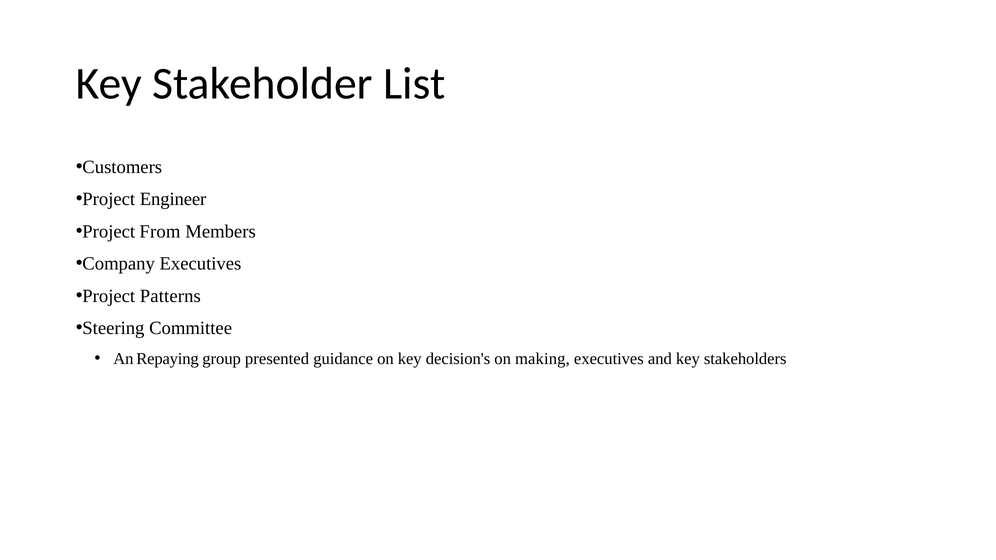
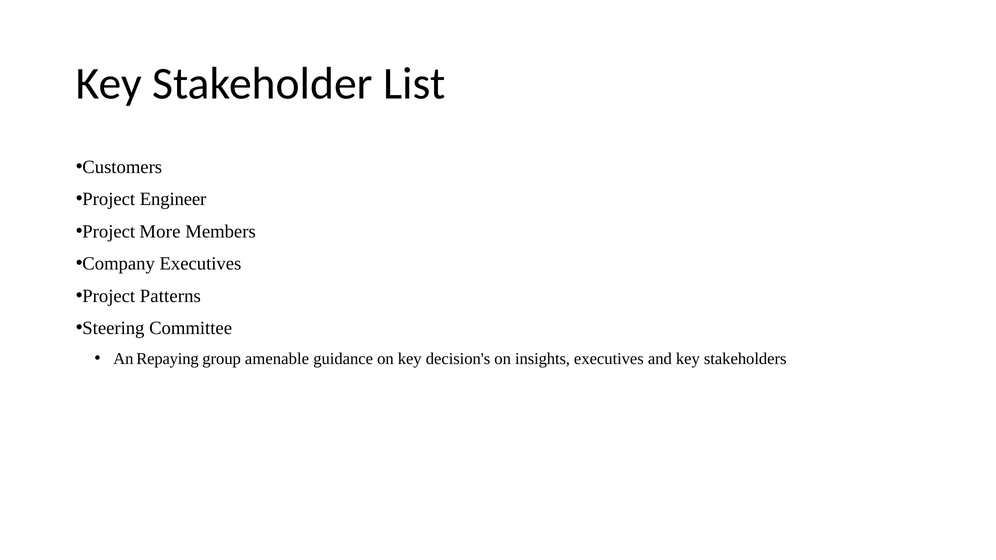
From: From -> More (160, 231)
presented: presented -> amenable (277, 359)
making: making -> insights (543, 359)
